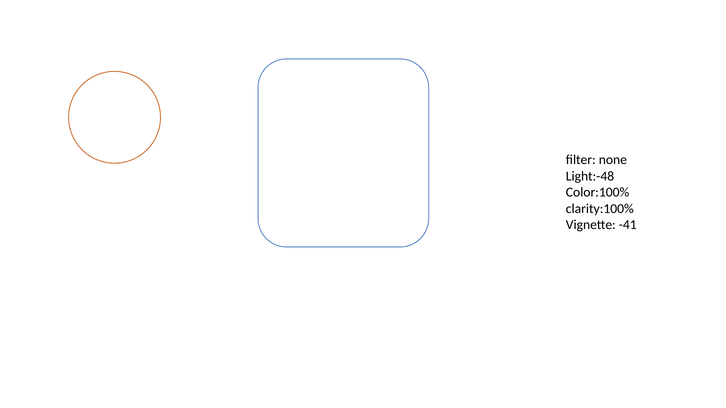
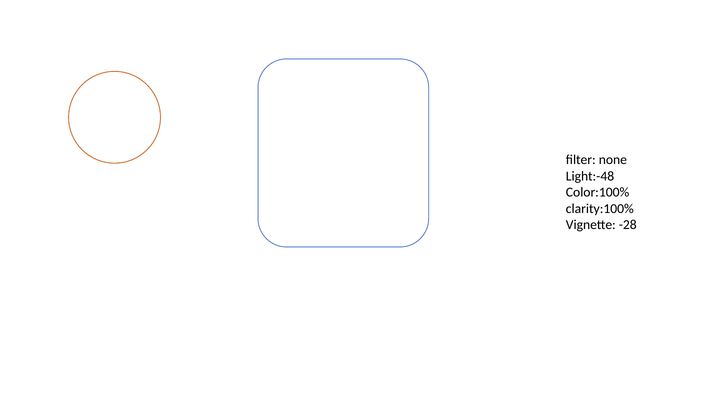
-41: -41 -> -28 (628, 225)
